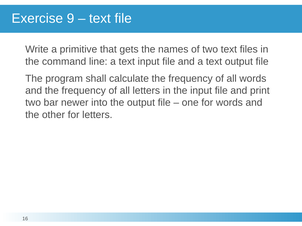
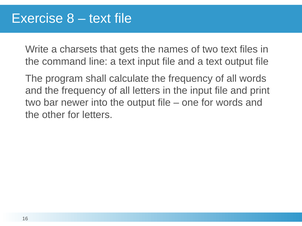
9: 9 -> 8 (71, 19)
primitive: primitive -> charsets (78, 50)
